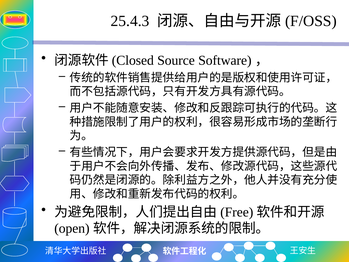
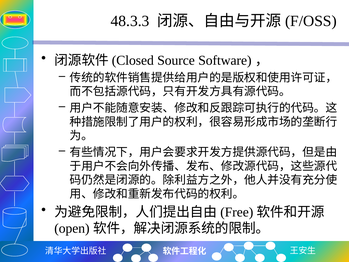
25.4.3: 25.4.3 -> 48.3.3 (130, 21)
